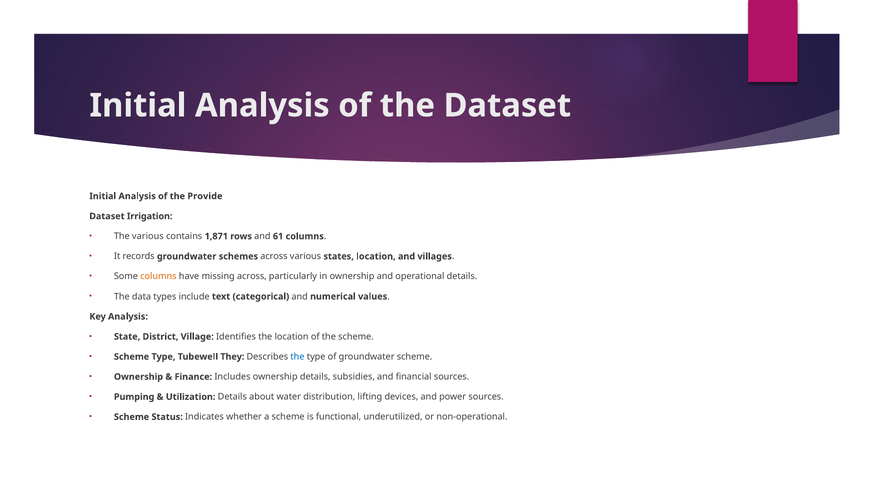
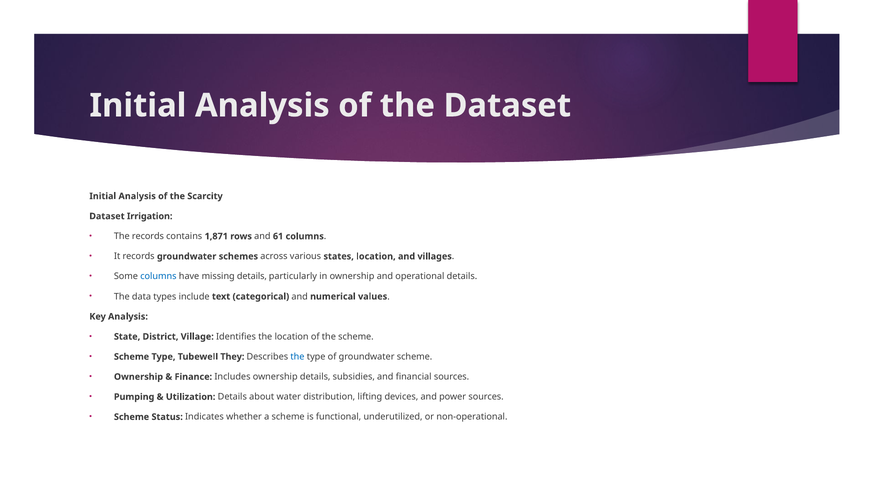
Provide: Provide -> Scarcity (205, 196)
The various: various -> records (148, 236)
columns colour: orange -> blue (158, 276)
missing across: across -> details (252, 276)
